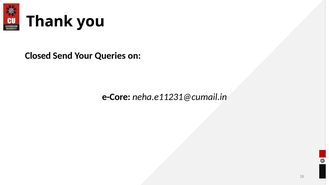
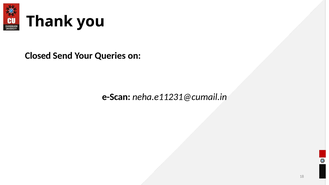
e-Core: e-Core -> e-Scan (116, 97)
